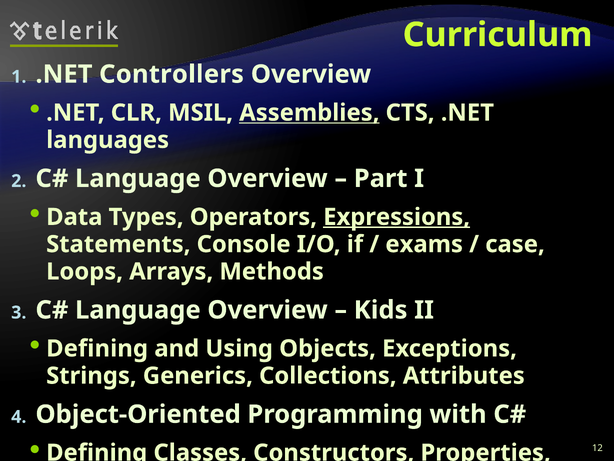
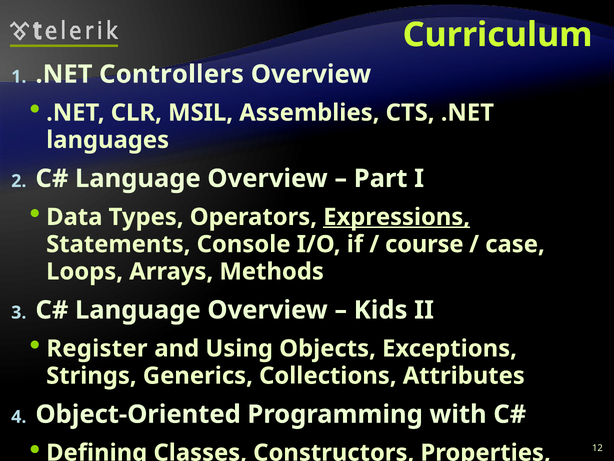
Assemblies underline: present -> none (309, 113)
exams: exams -> course (424, 244)
Defining: Defining -> Register (97, 348)
